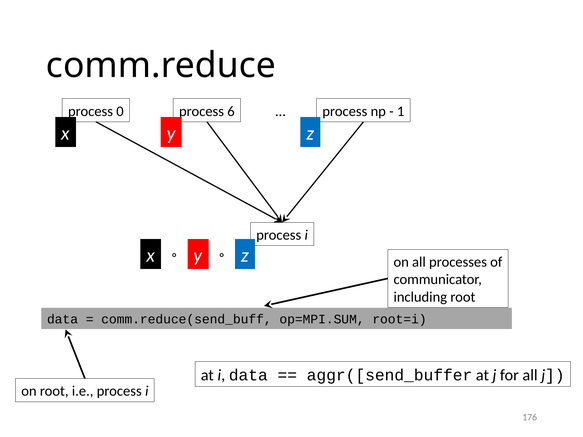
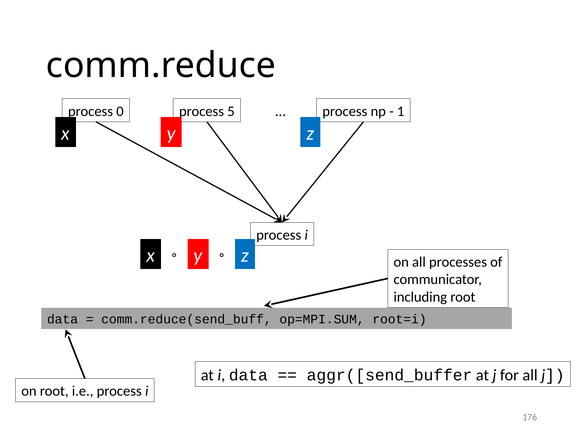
6: 6 -> 5 (231, 111)
